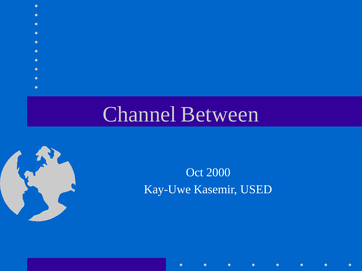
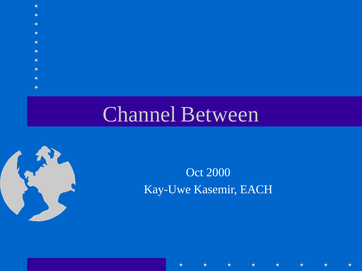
USED: USED -> EACH (256, 190)
